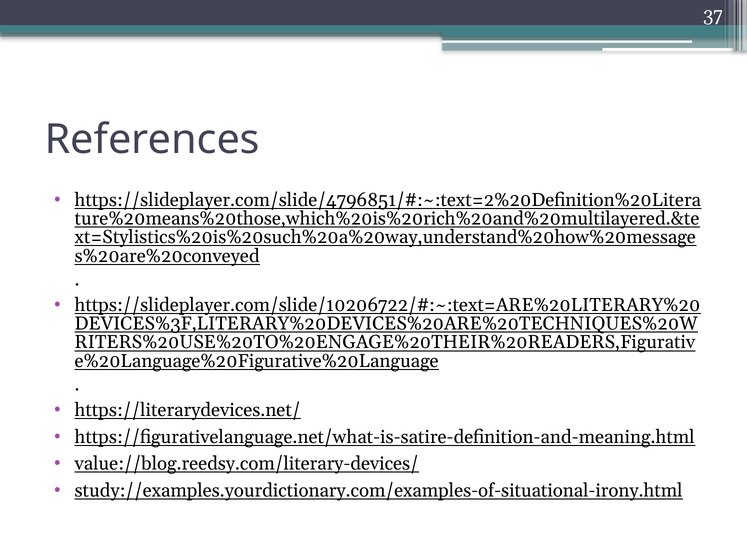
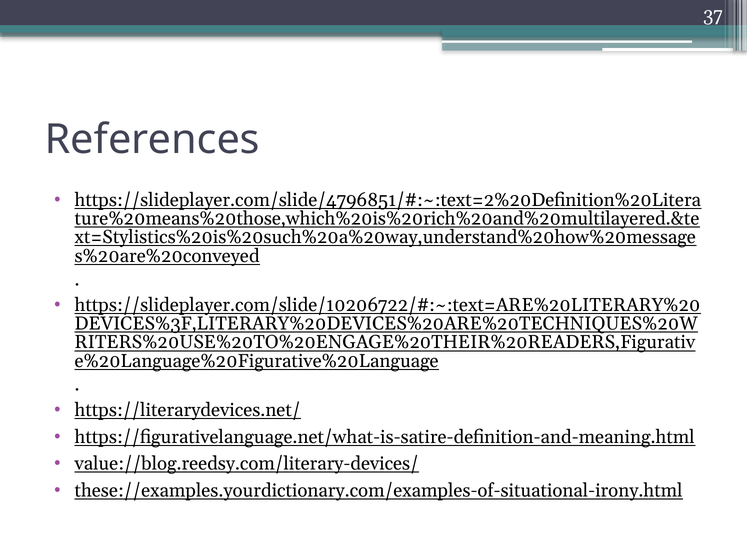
study://examples.yourdictionary.com/examples-of-situational-irony.html: study://examples.yourdictionary.com/examples-of-situational-irony.html -> these://examples.yourdictionary.com/examples-of-situational-irony.html (379, 491)
